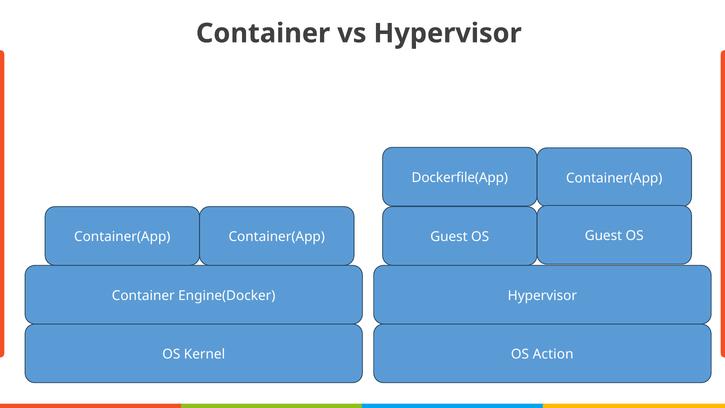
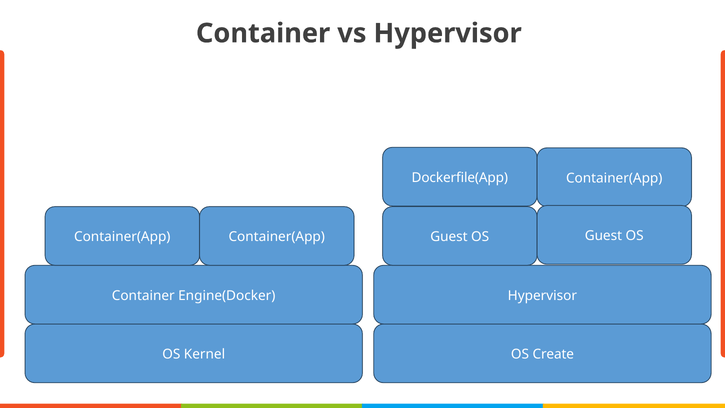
Action: Action -> Create (553, 354)
